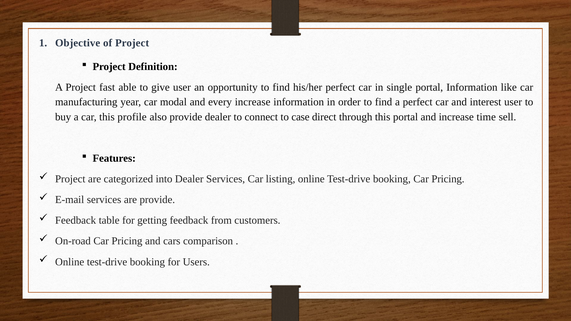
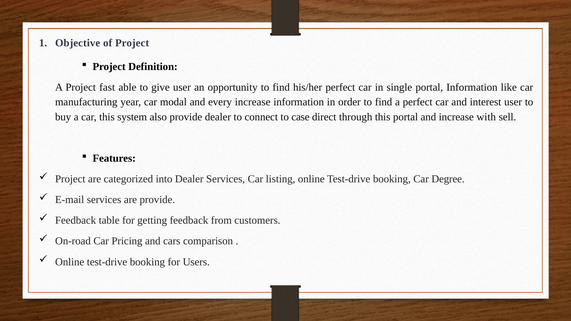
profile: profile -> system (132, 117)
time: time -> with (486, 117)
booking Car Pricing: Pricing -> Degree (448, 179)
